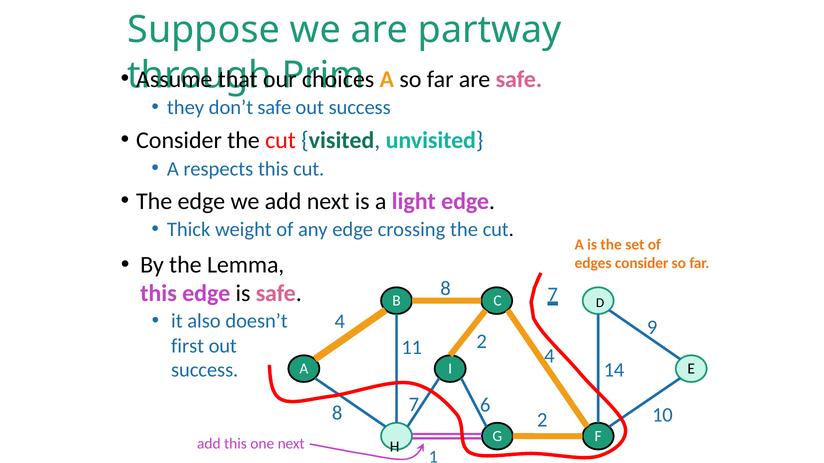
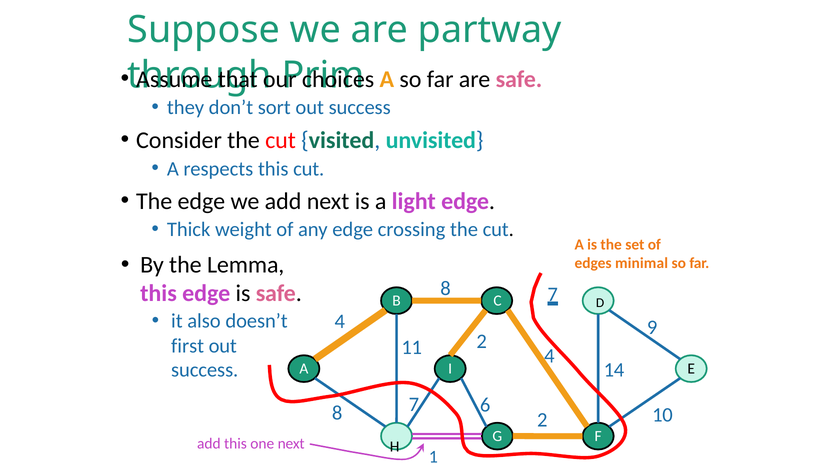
don’t safe: safe -> sort (274, 108)
edges consider: consider -> minimal (642, 263)
